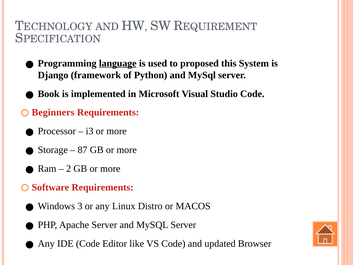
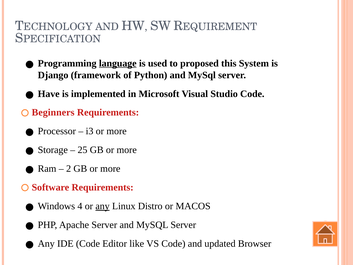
Book: Book -> Have (49, 94)
87: 87 -> 25 (82, 150)
3: 3 -> 4 (80, 206)
any underline: none -> present (103, 206)
